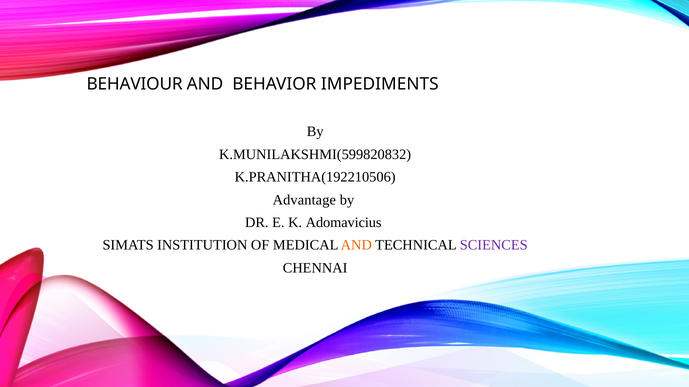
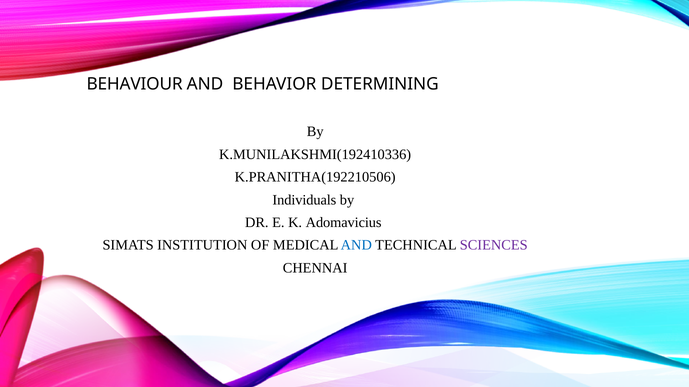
IMPEDIMENTS: IMPEDIMENTS -> DETERMINING (380, 84)
K.MUNILAKSHMI(599820832: K.MUNILAKSHMI(599820832 -> K.MUNILAKSHMI(192410336 (315, 155)
Advantage: Advantage -> Individuals (304, 200)
AND colour: orange -> blue (356, 245)
